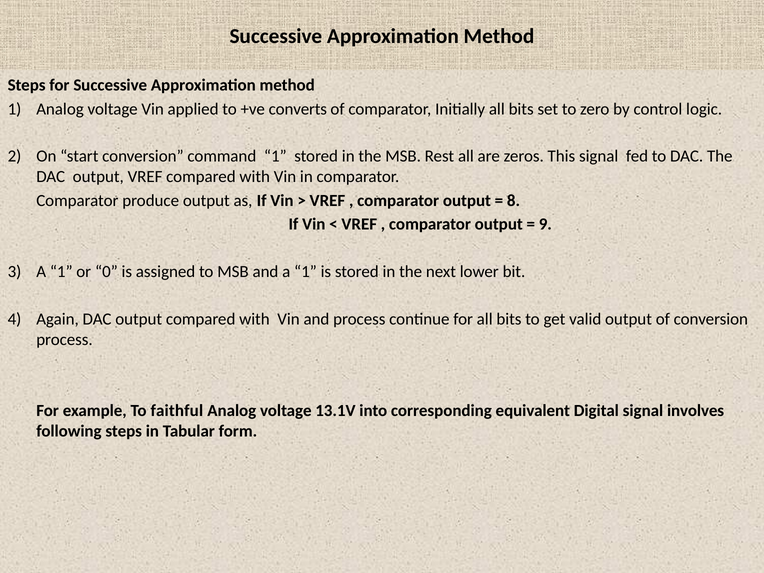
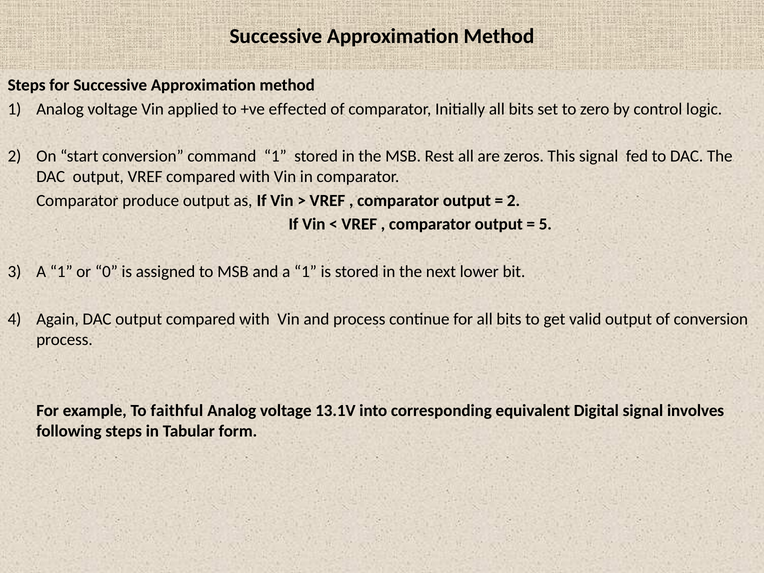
converts: converts -> effected (298, 109)
8: 8 -> 2 (514, 200)
9: 9 -> 5 (545, 224)
